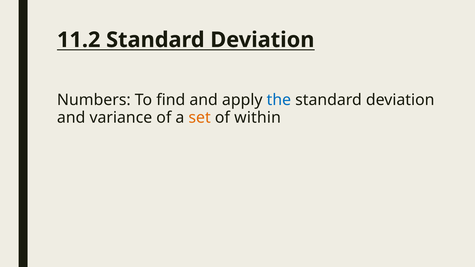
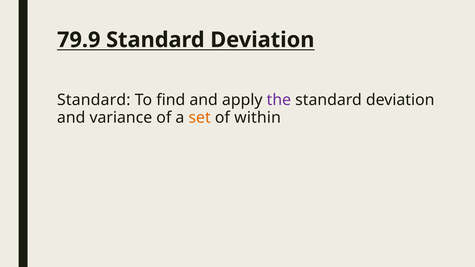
11.2: 11.2 -> 79.9 (79, 40)
Numbers: Numbers -> Standard (94, 100)
the colour: blue -> purple (279, 100)
